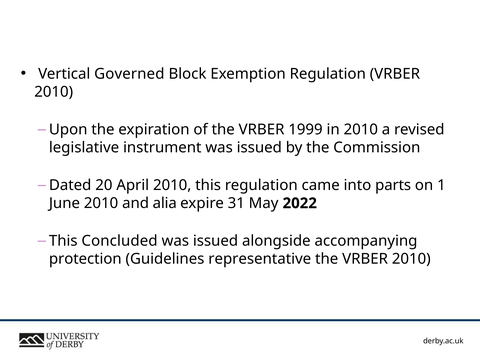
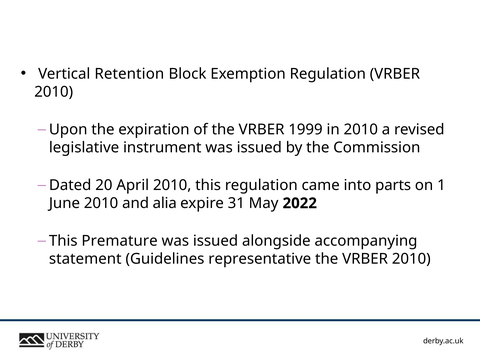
Governed: Governed -> Retention (129, 74)
Concluded: Concluded -> Premature (120, 241)
protection: protection -> statement (85, 259)
